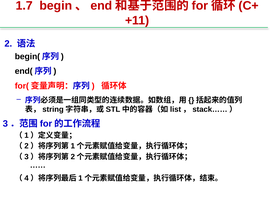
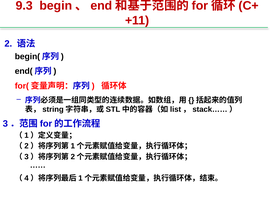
1.7: 1.7 -> 9.3 (24, 6)
